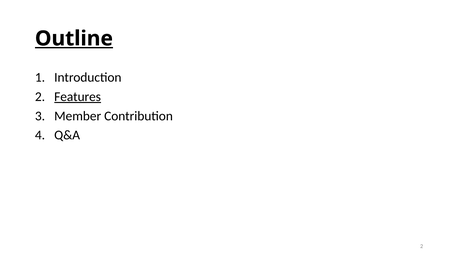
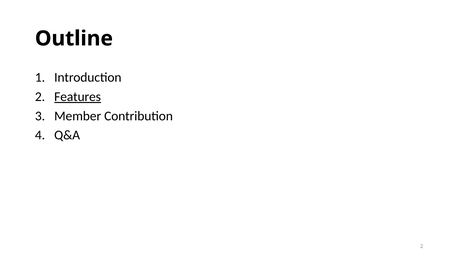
Outline underline: present -> none (74, 38)
